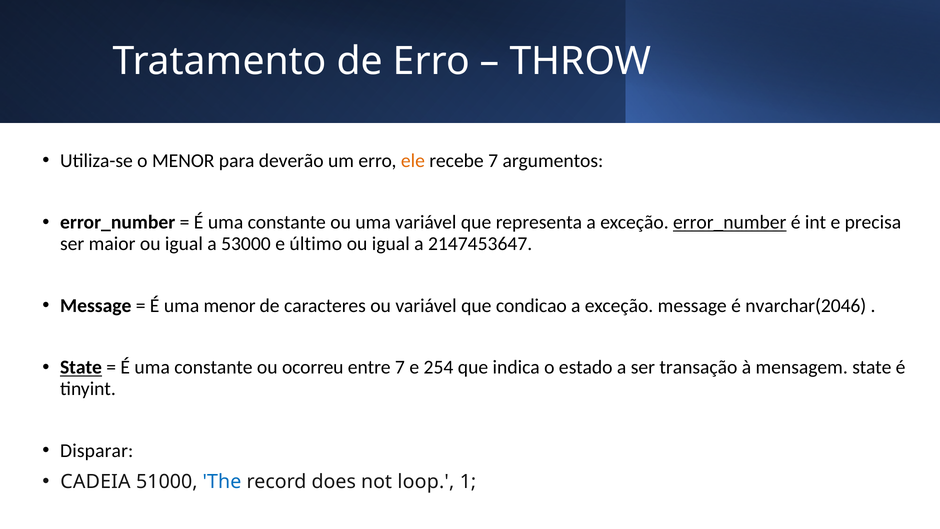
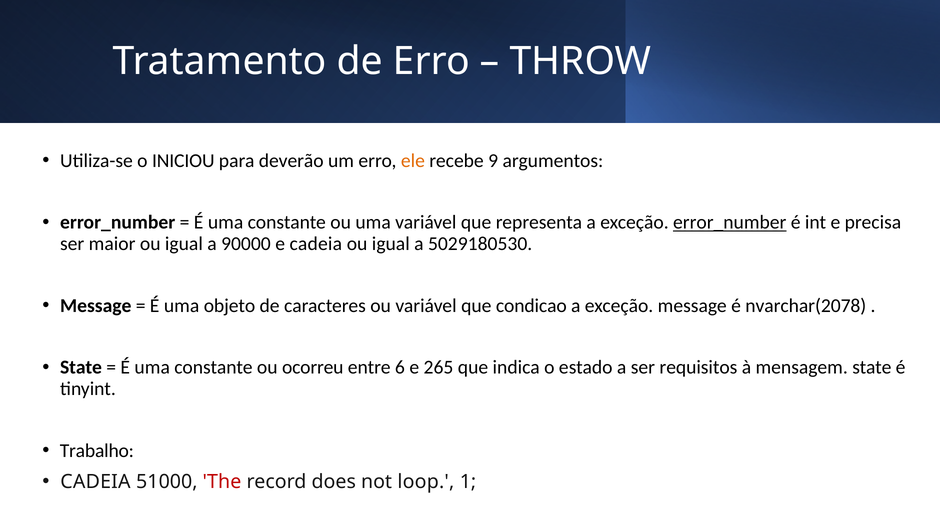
o MENOR: MENOR -> INICIOU (183, 161)
recebe 7: 7 -> 9 (493, 161)
53000: 53000 -> 90000 (246, 244)
e último: último -> cadeia (316, 244)
2147453647: 2147453647 -> 5029180530 (480, 244)
uma menor: menor -> objeto (230, 305)
nvarchar(2046: nvarchar(2046 -> nvarchar(2078 (806, 305)
State underline: present -> none (81, 367)
entre 7: 7 -> 6 (400, 367)
254: 254 -> 265 (438, 367)
transação: transação -> requisitos (698, 367)
Disparar: Disparar -> Trabalho (97, 450)
The colour: blue -> red (222, 481)
